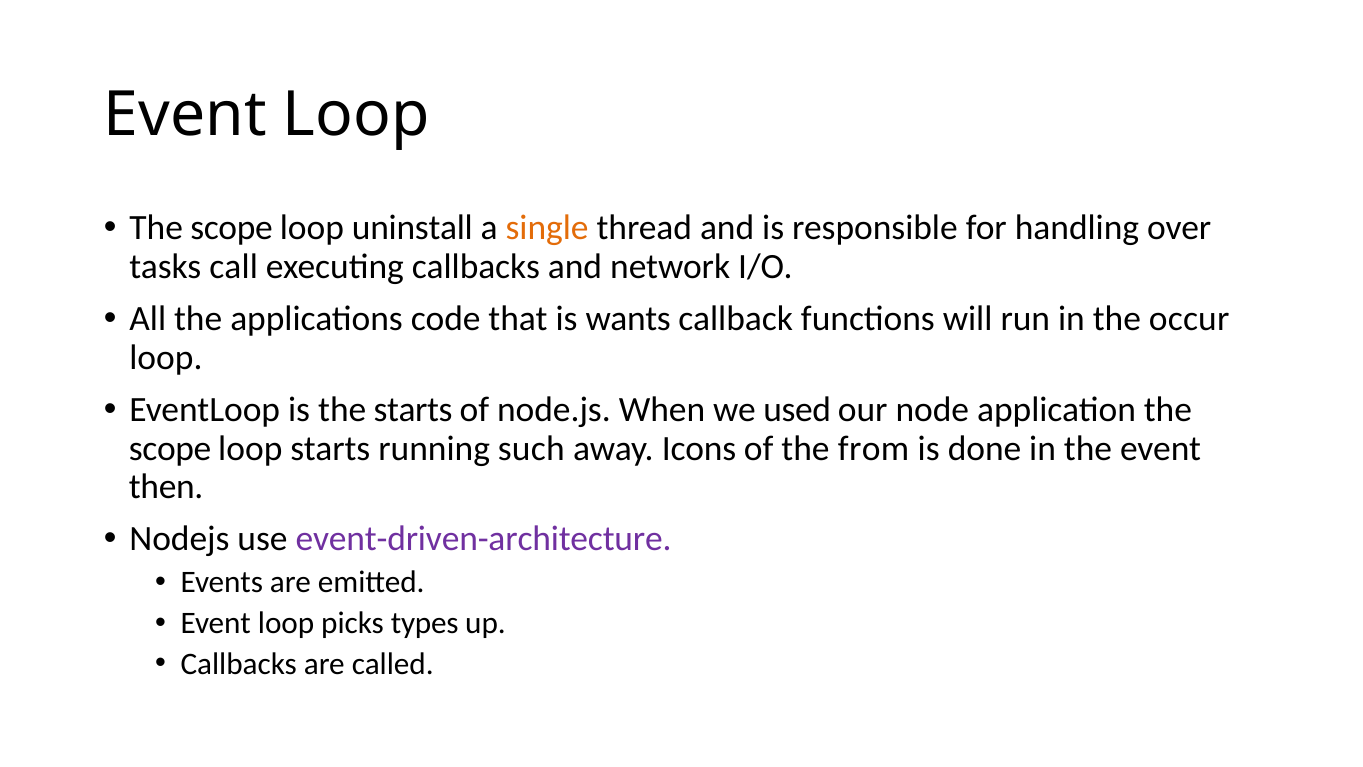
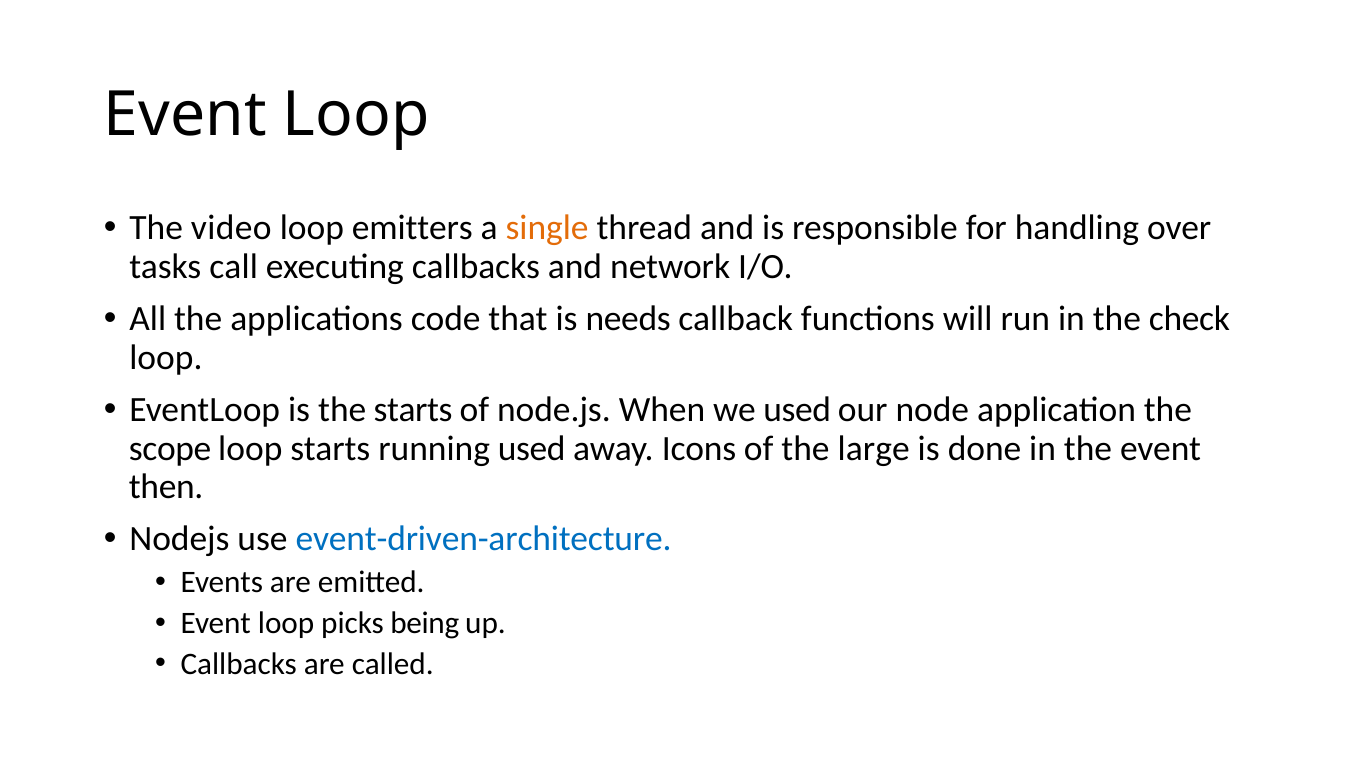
scope: scope -> video (231, 228)
uninstall: uninstall -> emitters (412, 228)
wants: wants -> needs (628, 319)
occur: occur -> check (1189, 319)
running such: such -> used (532, 448)
from: from -> large (874, 448)
event-driven-architecture colour: purple -> blue (484, 539)
types: types -> being (425, 623)
